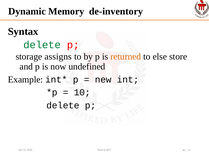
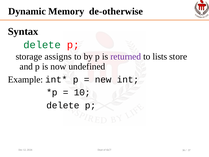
de-inventory: de-inventory -> de-otherwise (116, 11)
returned colour: orange -> purple (126, 57)
else: else -> lists (160, 57)
